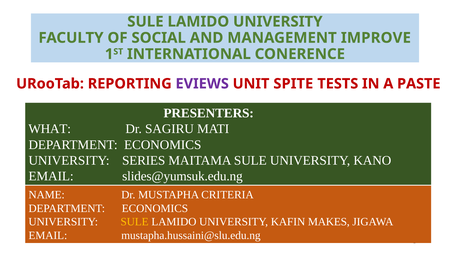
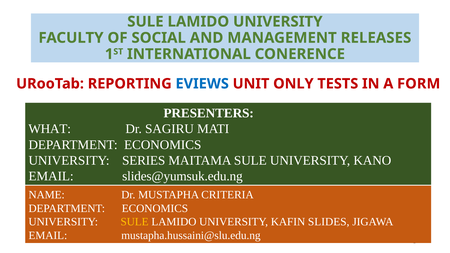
IMPROVE: IMPROVE -> RELEASES (376, 38)
EVIEWS colour: purple -> blue (202, 84)
SPITE: SPITE -> ONLY (293, 84)
PASTE: PASTE -> FORM (419, 84)
MAKES: MAKES -> SLIDES (329, 222)
